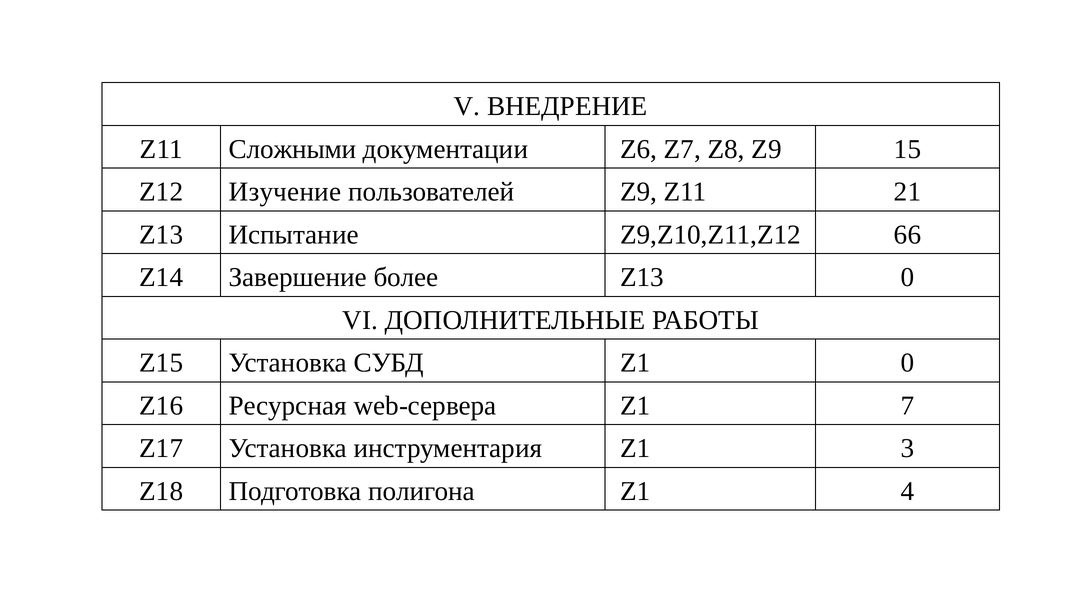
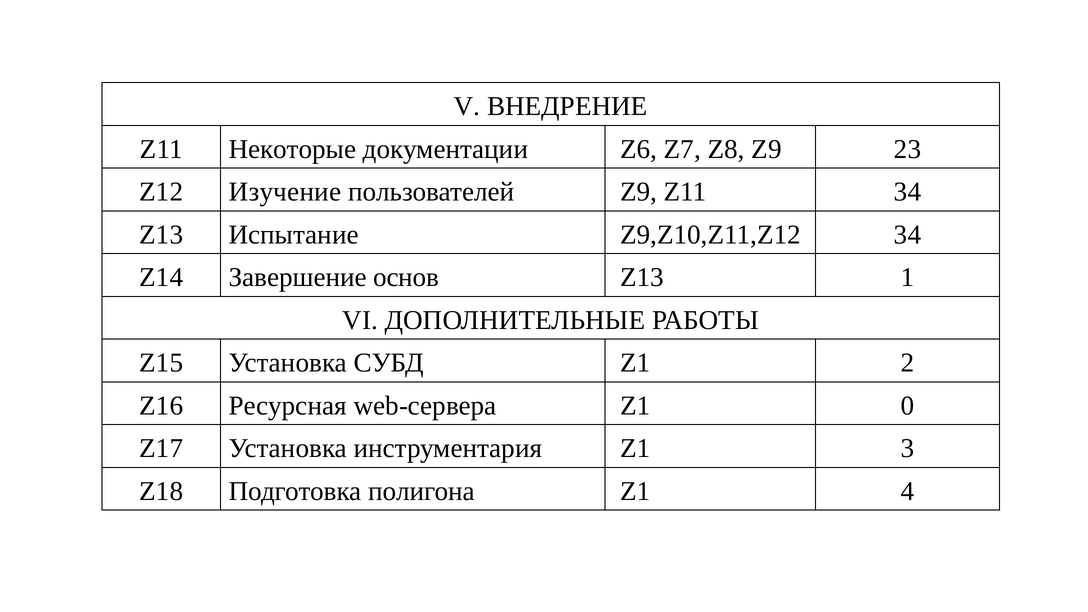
Сложными: Сложными -> Некоторые (292, 149)
15: 15 -> 23 (908, 149)
Z11 21: 21 -> 34 (908, 192)
Z9,Z10,Z11,Z12 66: 66 -> 34 (908, 235)
более: более -> основ (406, 277)
Z13 0: 0 -> 1 (908, 277)
Z1 0: 0 -> 2 (908, 363)
7: 7 -> 0 (908, 406)
